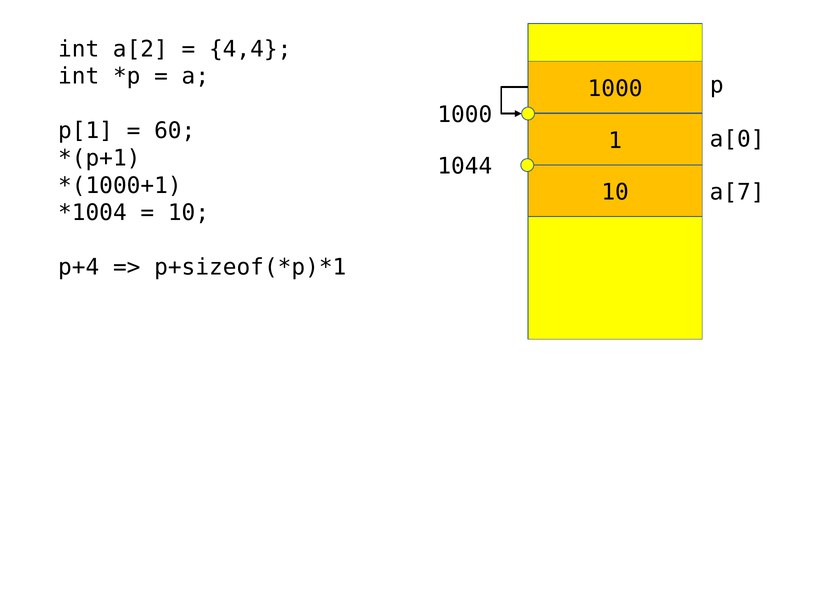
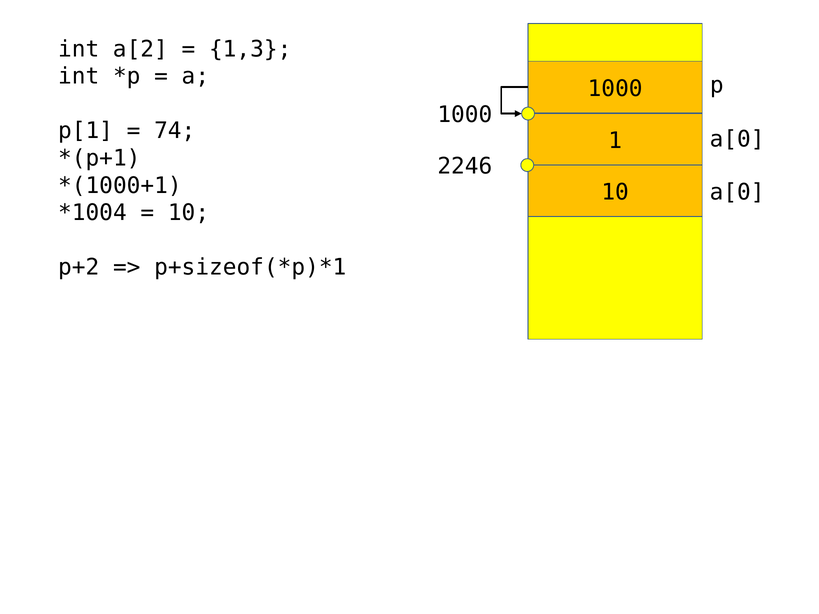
4,4: 4,4 -> 1,3 (250, 49)
60: 60 -> 74 (175, 131)
1044: 1044 -> 2246 (465, 167)
a[7: a[7 -> a[0 (737, 192)
p+4: p+4 -> p+2 (79, 268)
